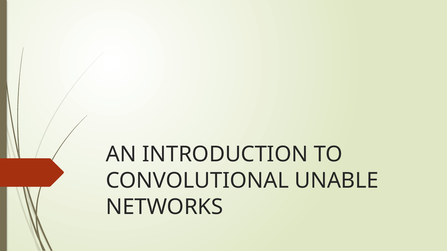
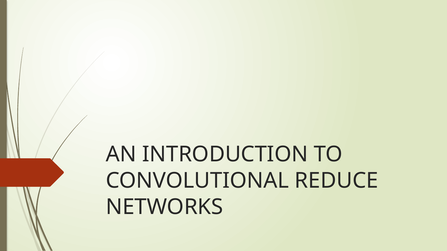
UNABLE: UNABLE -> REDUCE (337, 181)
